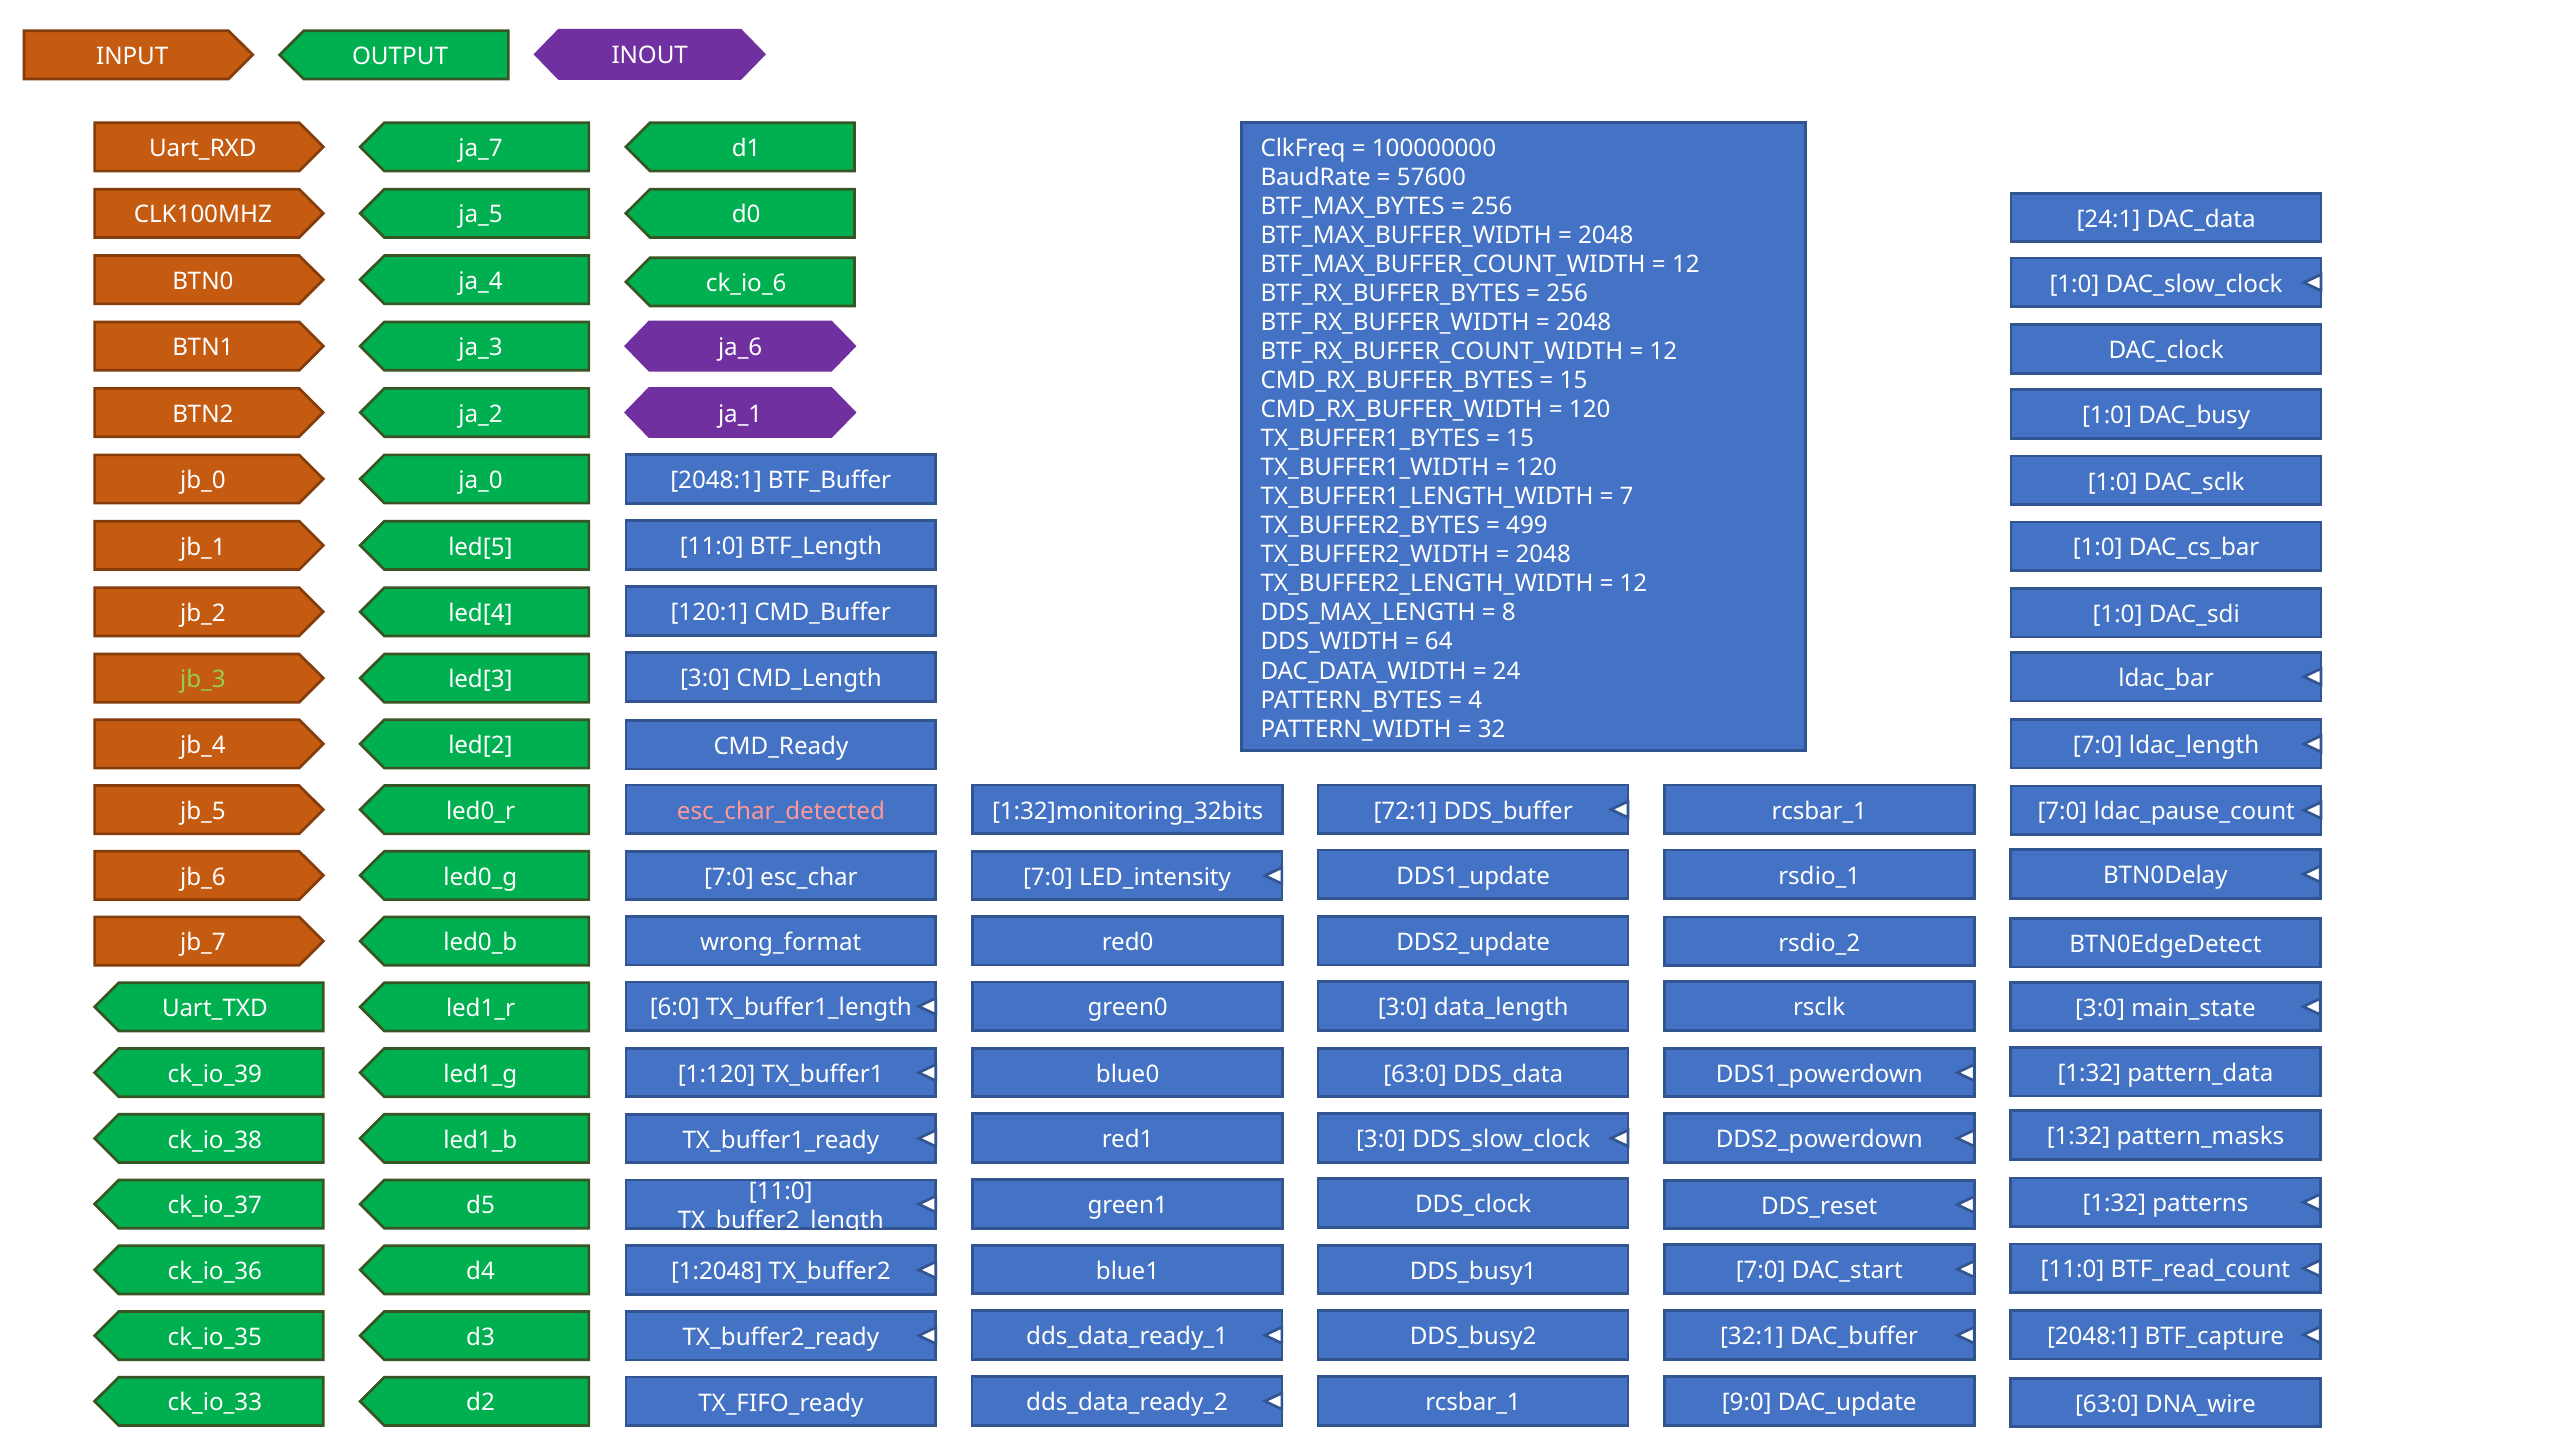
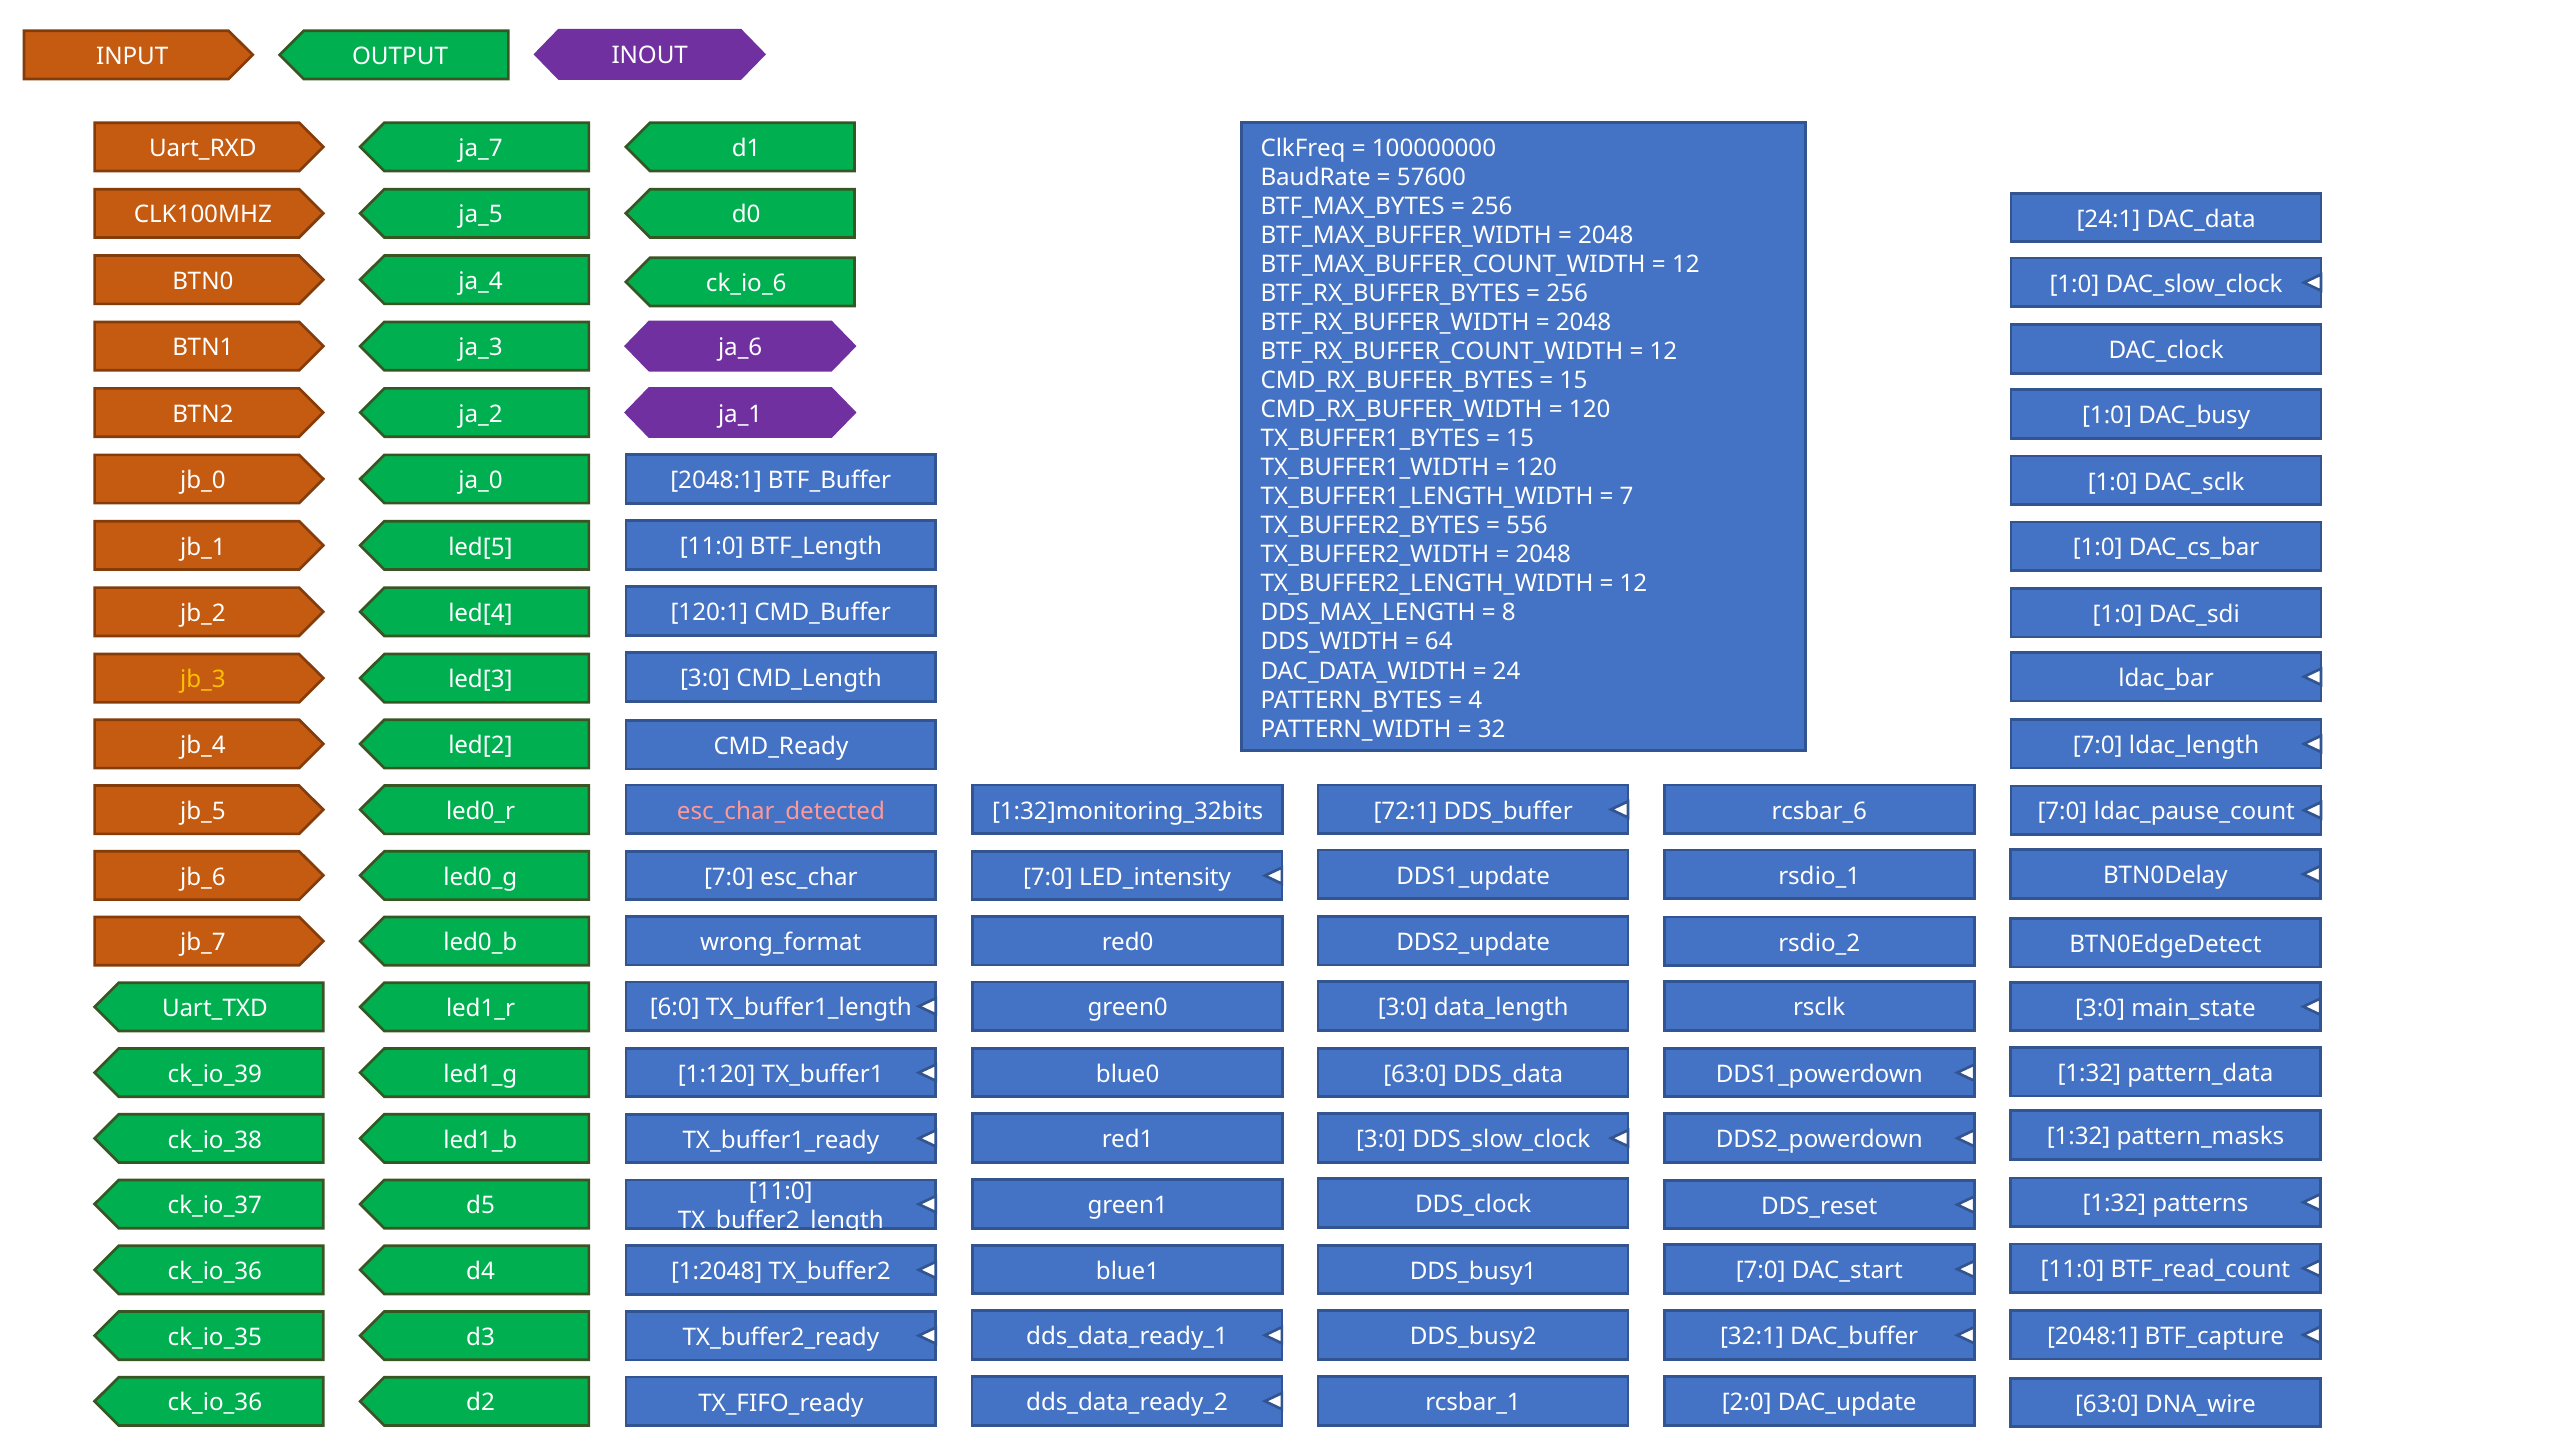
499: 499 -> 556 (1527, 526)
jb_3 colour: light green -> yellow (203, 680)
rcsbar_1: rcsbar_1 -> rcsbar_6 (1819, 811)
9:0: 9:0 -> 2:0 (1747, 1403)
ck_io_33: ck_io_33 -> ck_io_36 (215, 1403)
